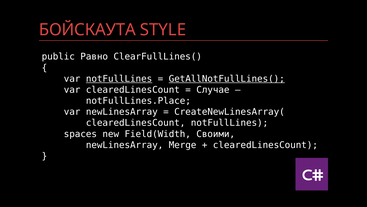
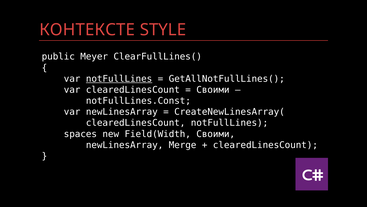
БОЙСКАУТА: БОЙСКАУТА -> КОНТЕКСТЕ (87, 30)
Равно: Равно -> Meyer (94, 57)
GetAllNotFullLines( underline: present -> none (227, 79)
Случае: Случае -> Своими (213, 90)
notFullLines.Place: notFullLines.Place -> notFullLines.Const (138, 101)
